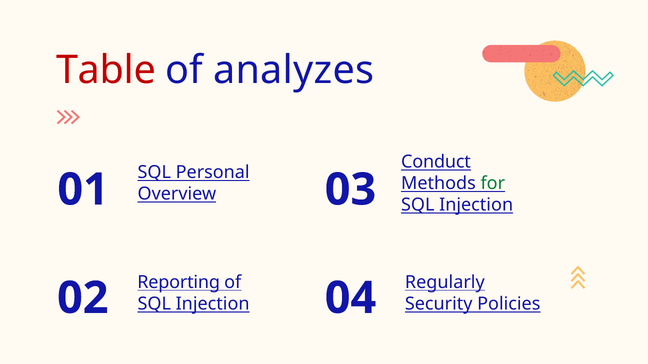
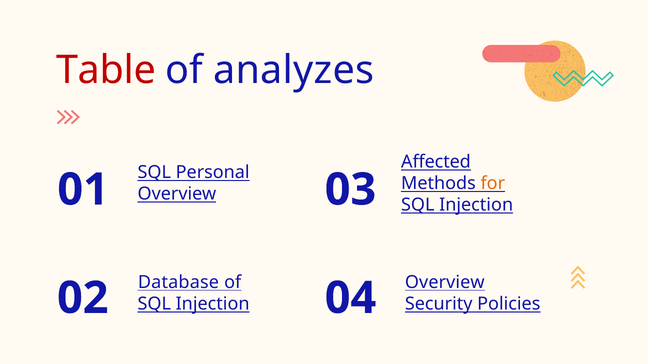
Conduct: Conduct -> Affected (436, 162)
for colour: green -> orange (493, 183)
Reporting: Reporting -> Database (178, 283)
Regularly: Regularly -> Overview (445, 282)
